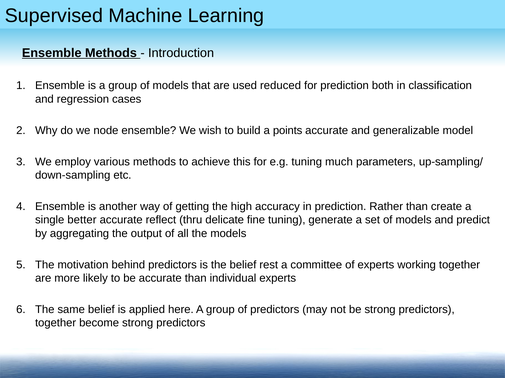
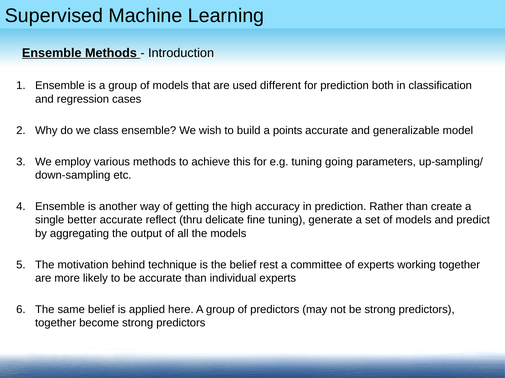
reduced: reduced -> different (281, 86)
node: node -> class (106, 131)
much: much -> going (339, 162)
behind predictors: predictors -> technique (172, 265)
